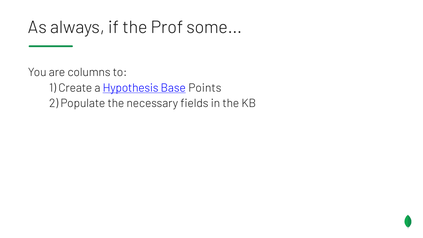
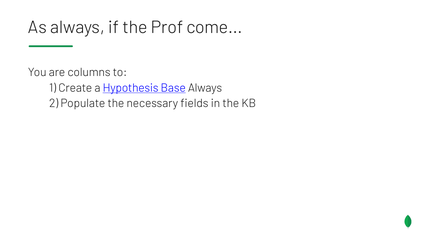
some: some -> come (214, 27)
Base Points: Points -> Always (205, 88)
